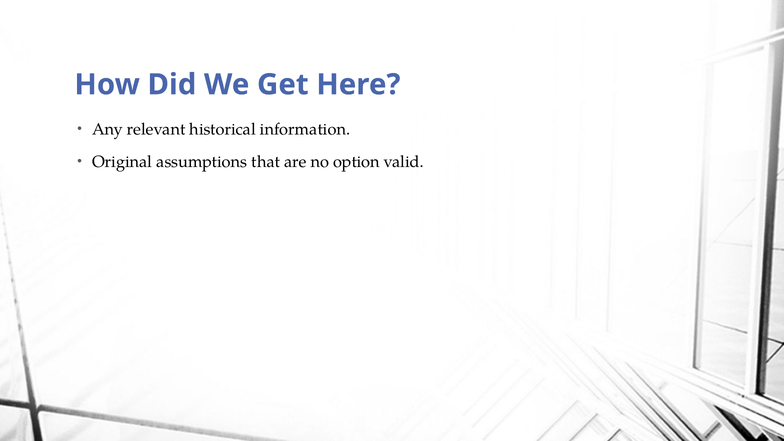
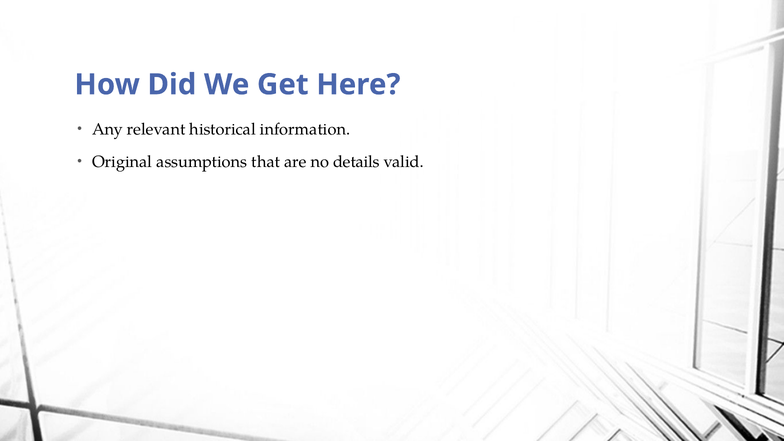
option: option -> details (356, 162)
